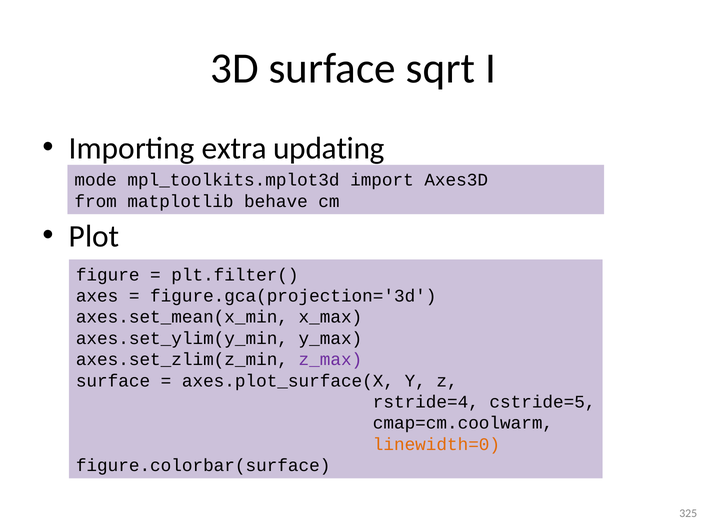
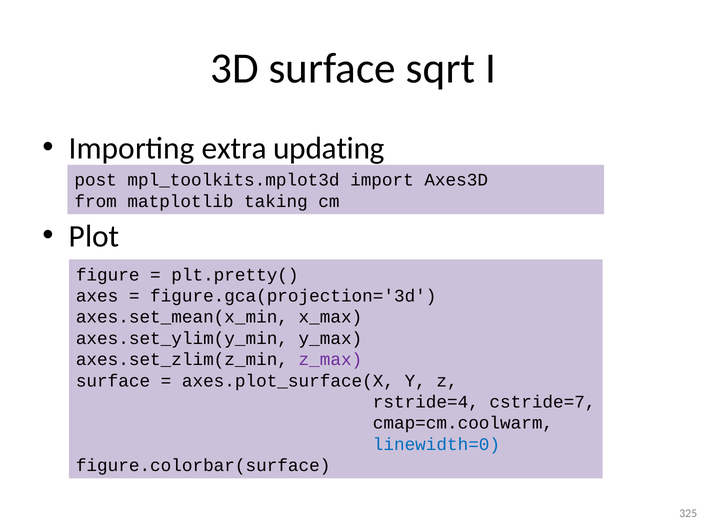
mode: mode -> post (96, 180)
behave: behave -> taking (276, 201)
plt.filter(: plt.filter( -> plt.pretty( (235, 275)
cstride=5: cstride=5 -> cstride=7 (542, 402)
linewidth=0 colour: orange -> blue (436, 445)
